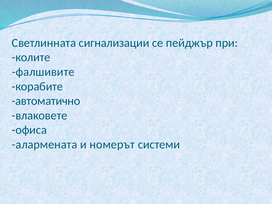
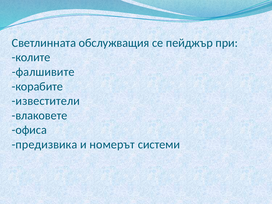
сигнализации: сигнализации -> обслужващия (114, 43)
автоматично: автоматично -> известители (46, 101)
алармената: алармената -> предизвика (45, 144)
